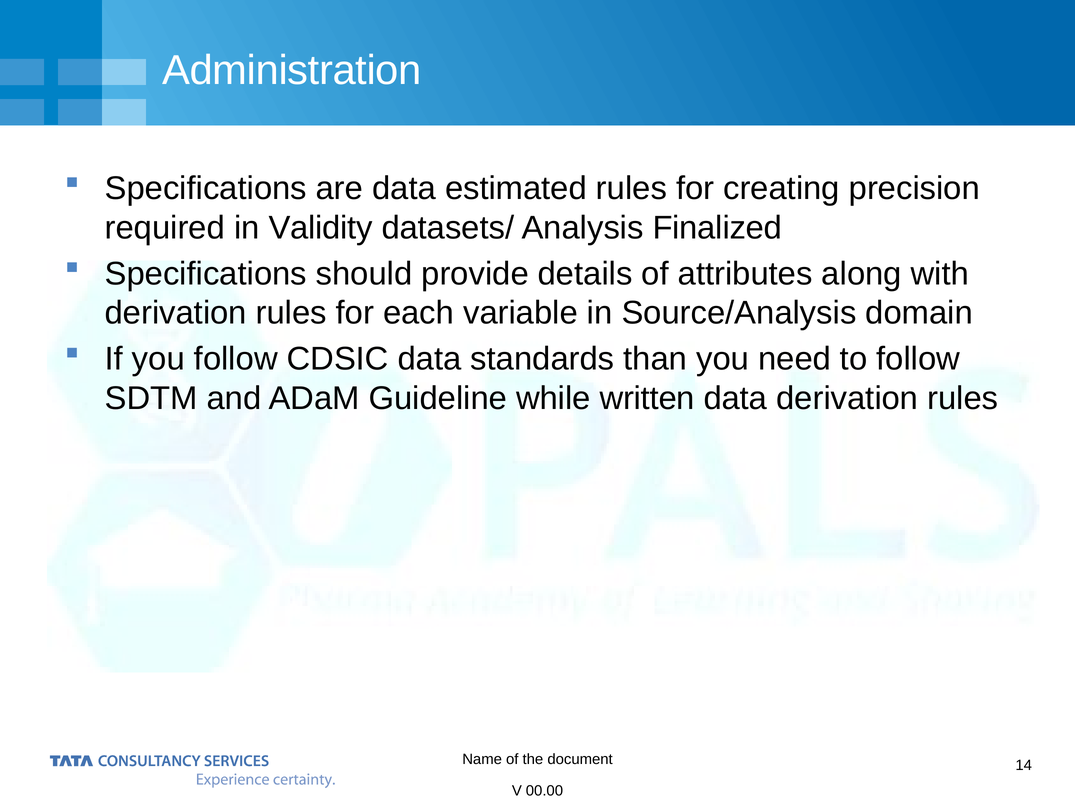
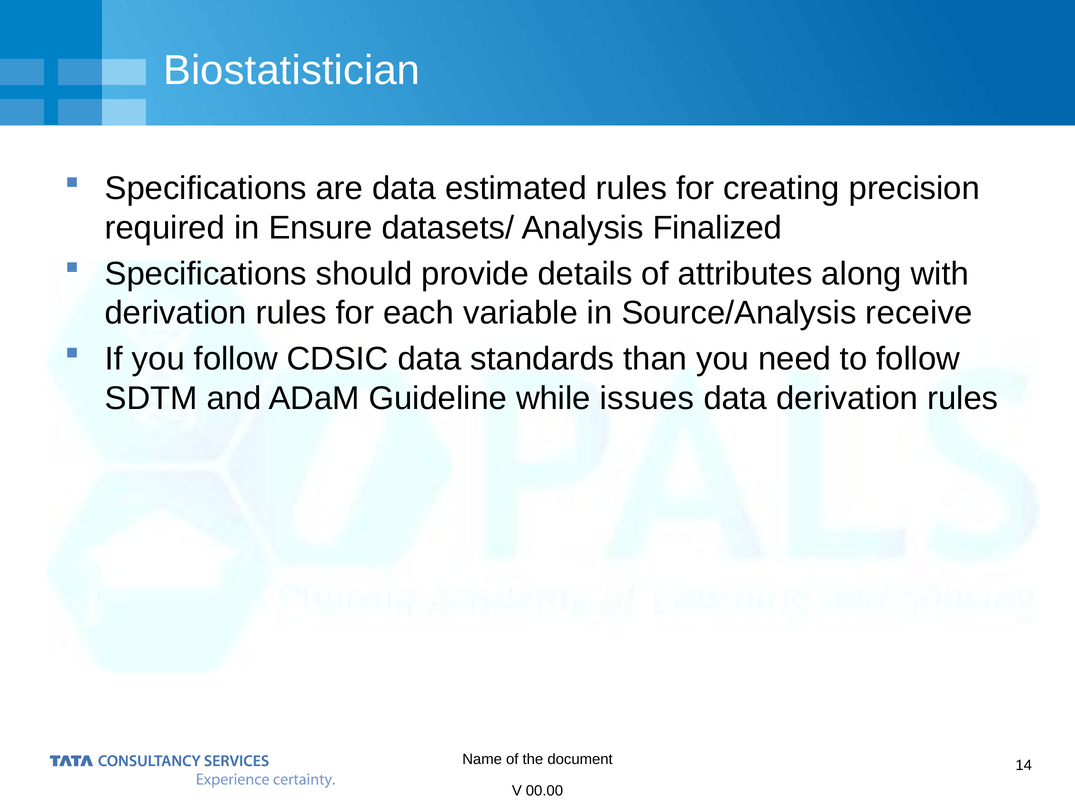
Administration: Administration -> Biostatistician (292, 71)
Validity: Validity -> Ensure (321, 228)
domain: domain -> receive (919, 313)
written: written -> issues (647, 399)
